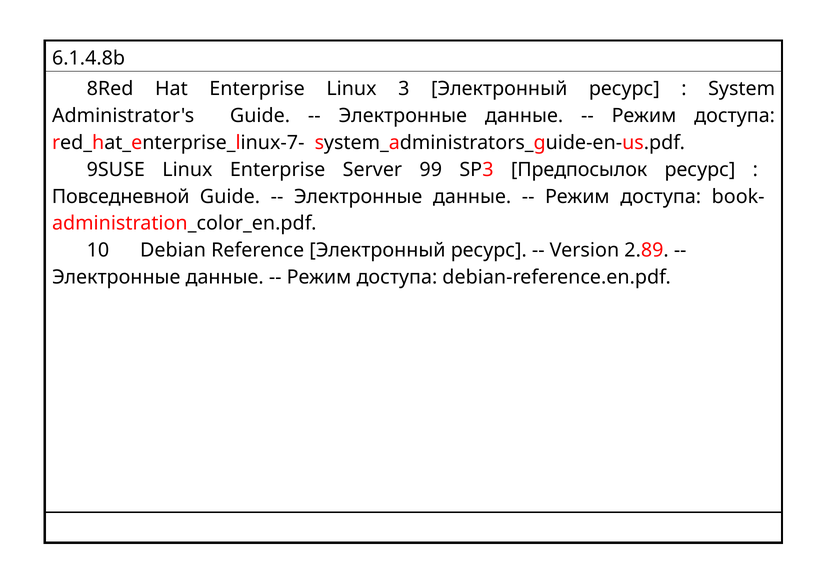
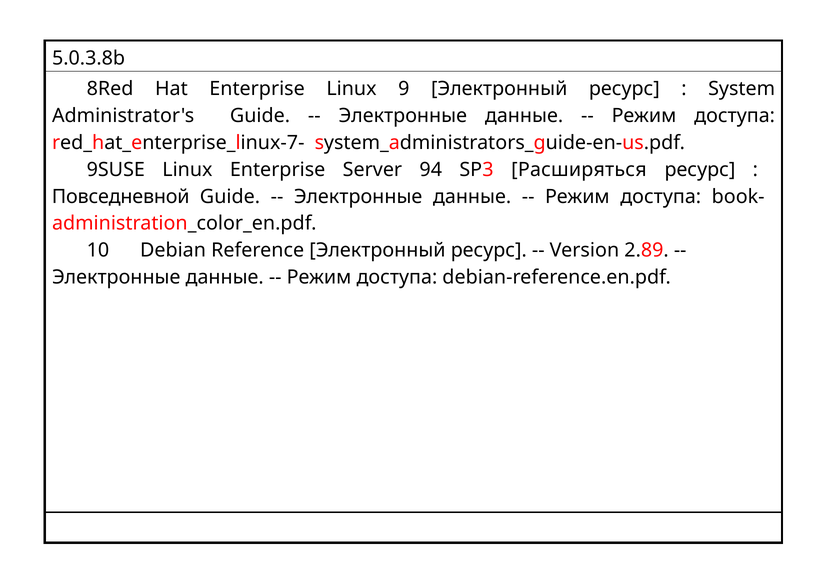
6.1.4.8b: 6.1.4.8b -> 5.0.3.8b (89, 58)
3: 3 -> 9 (404, 89)
99: 99 -> 94 (431, 170)
Предпосылок: Предпосылок -> Расширяться (579, 170)
